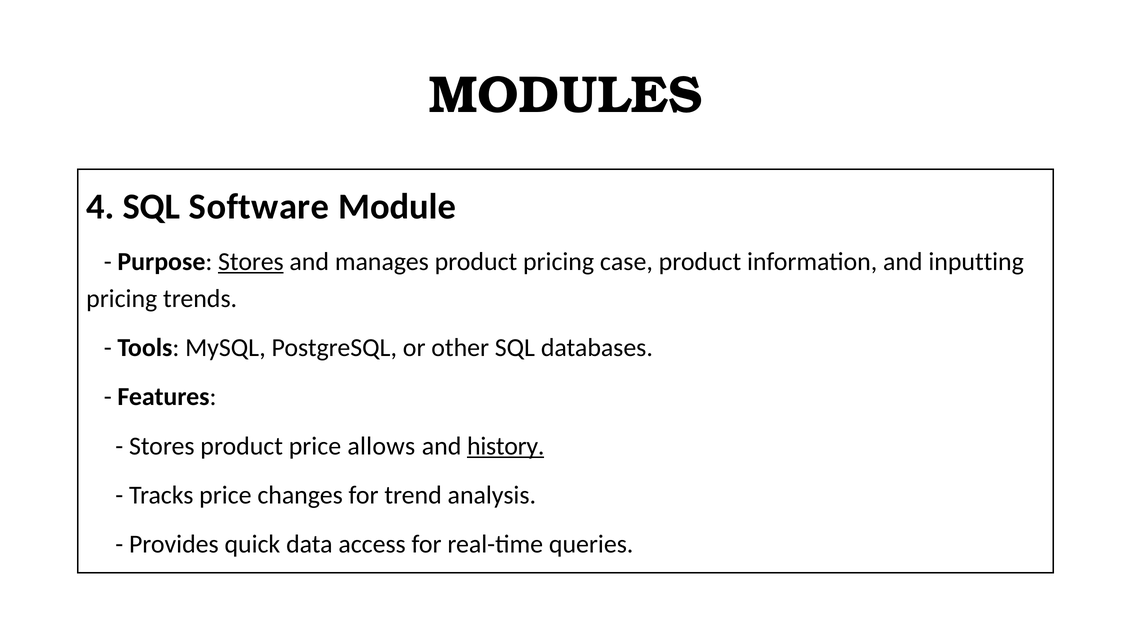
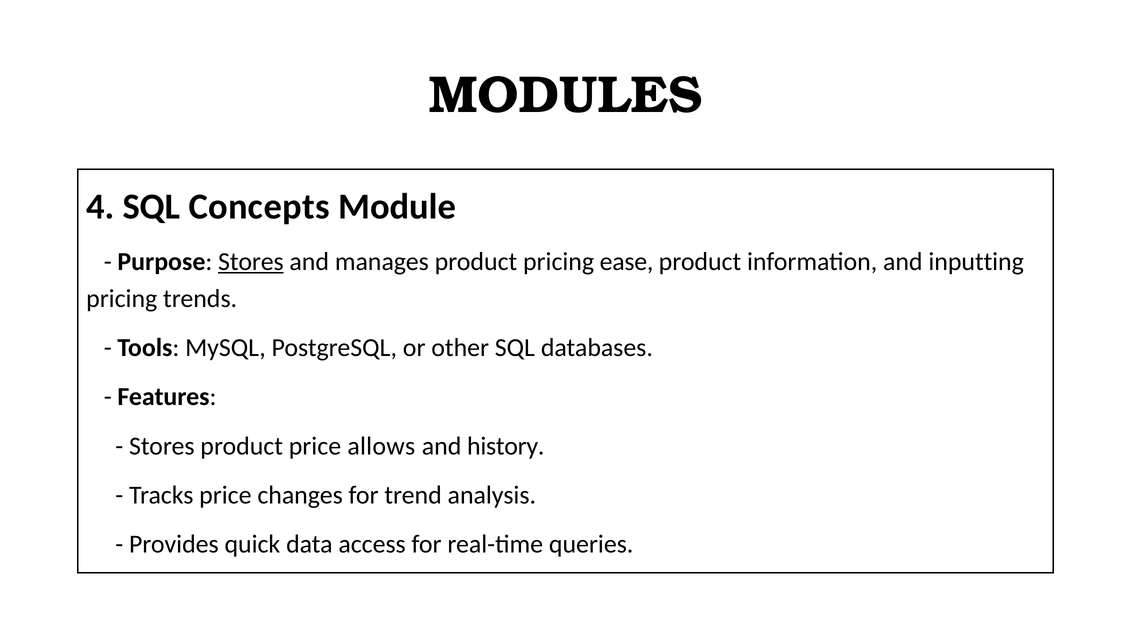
Software: Software -> Concepts (259, 207)
case: case -> ease (627, 262)
history underline: present -> none (506, 446)
